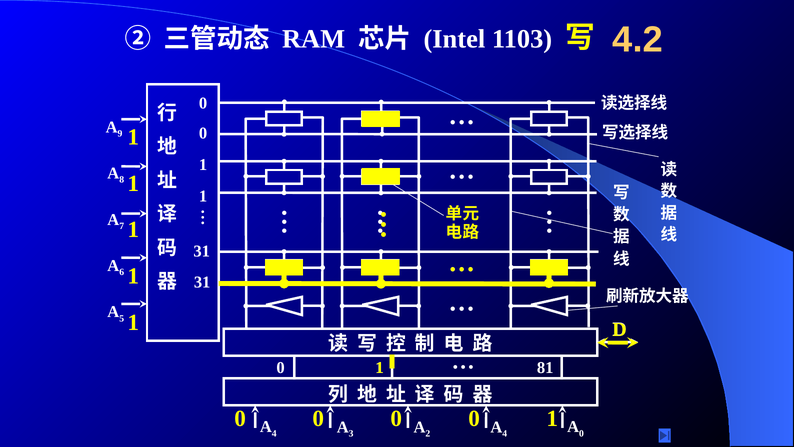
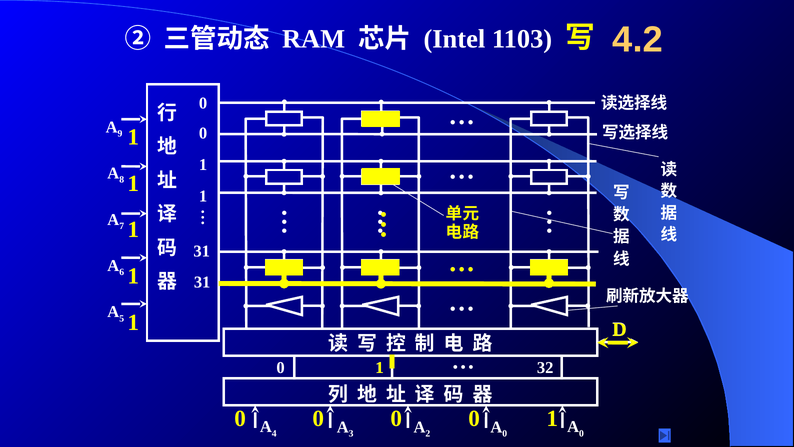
81: 81 -> 32 (545, 368)
4: 4 -> 0 (505, 433)
